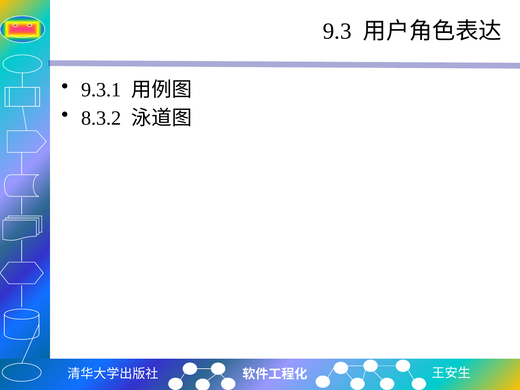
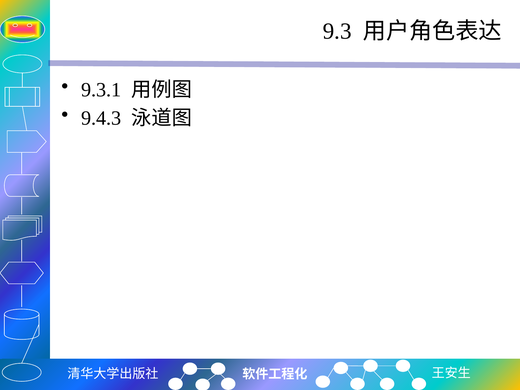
8.3.2: 8.3.2 -> 9.4.3 (101, 118)
